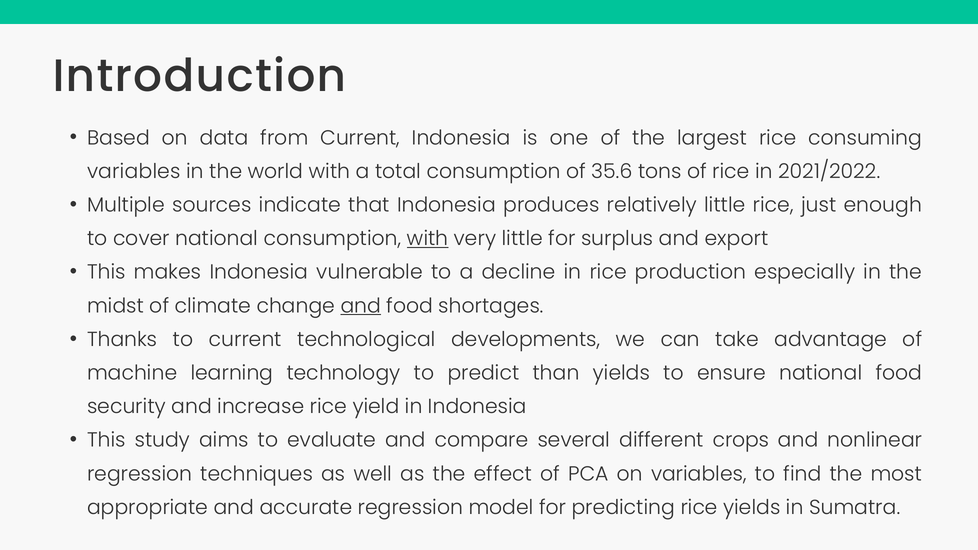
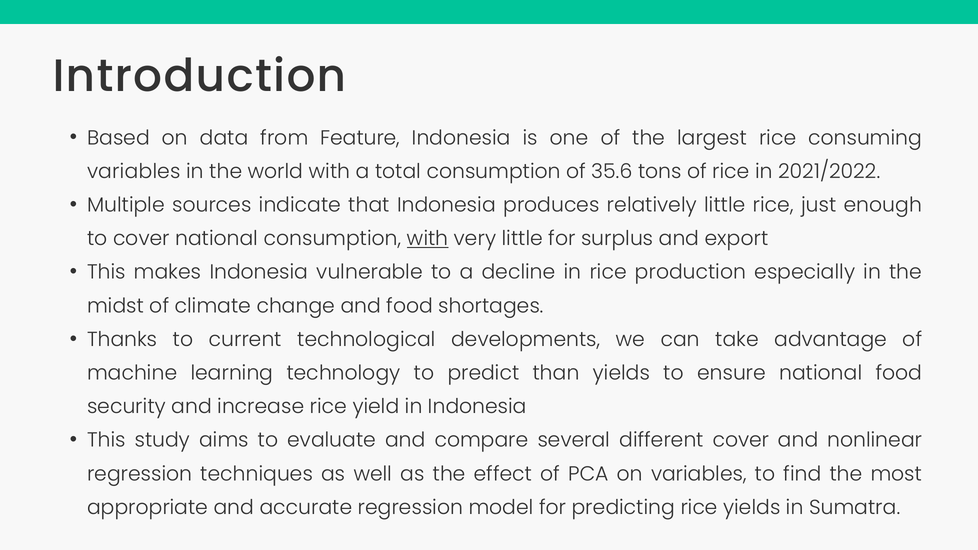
from Current: Current -> Feature (360, 138)
and underline: present -> none (361, 306)
different crops: crops -> cover (741, 440)
